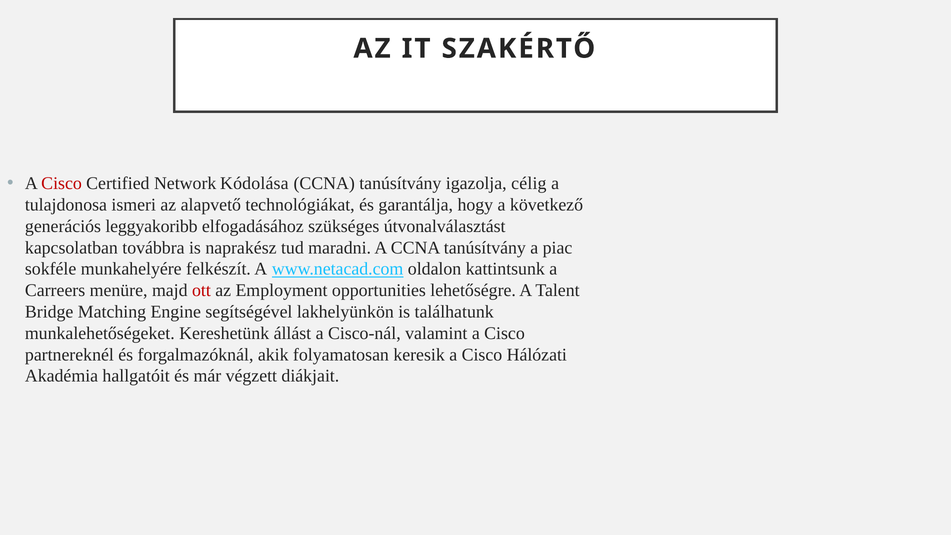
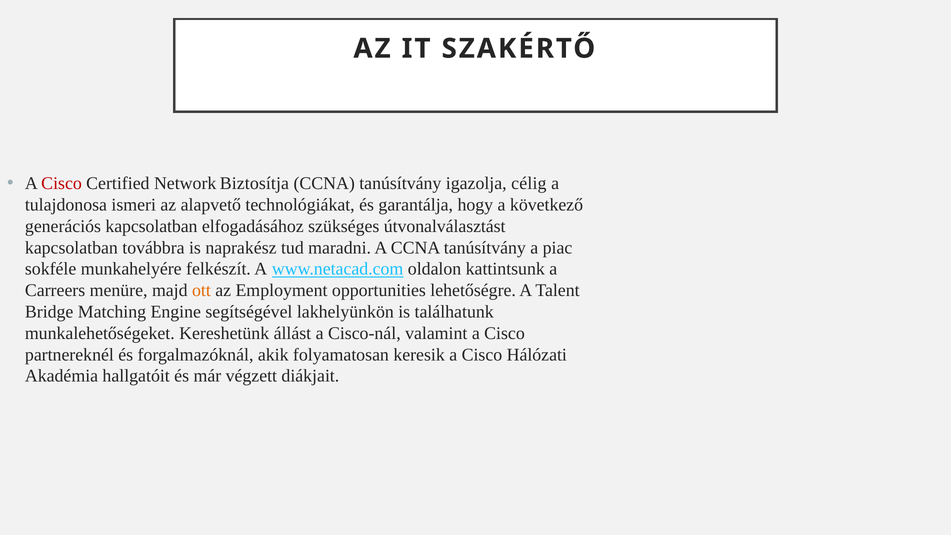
Kódolása: Kódolása -> Biztosítja (254, 183)
generációs leggyakoribb: leggyakoribb -> kapcsolatban (151, 226)
ott colour: red -> orange (201, 290)
